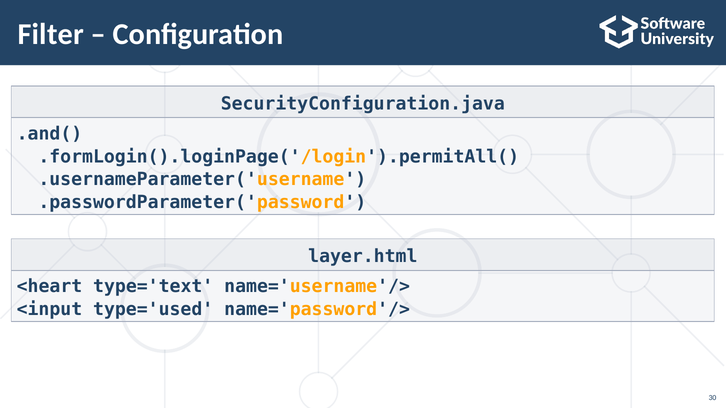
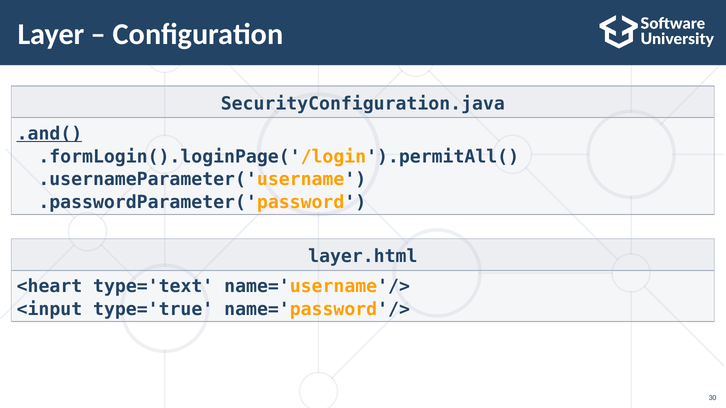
Filter: Filter -> Layer (51, 34)
.and( underline: none -> present (49, 134)
type='used: type='used -> type='true (153, 310)
